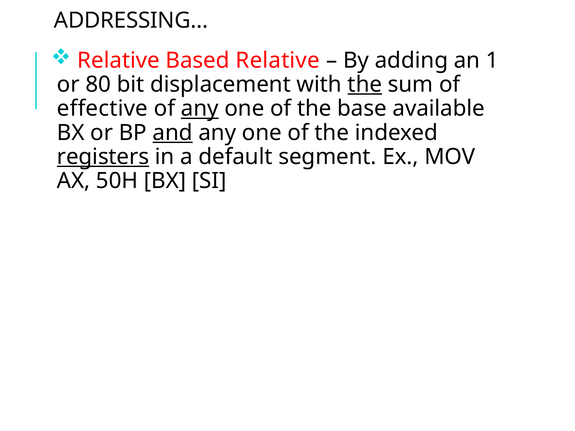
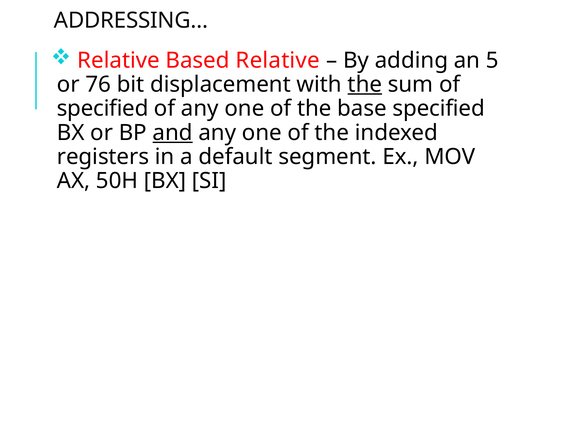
1: 1 -> 5 (492, 60)
80: 80 -> 76 (98, 85)
effective: effective -> specified (103, 109)
any underline: present -> none (200, 109)
base available: available -> specified (439, 109)
registers underline: present -> none (103, 157)
